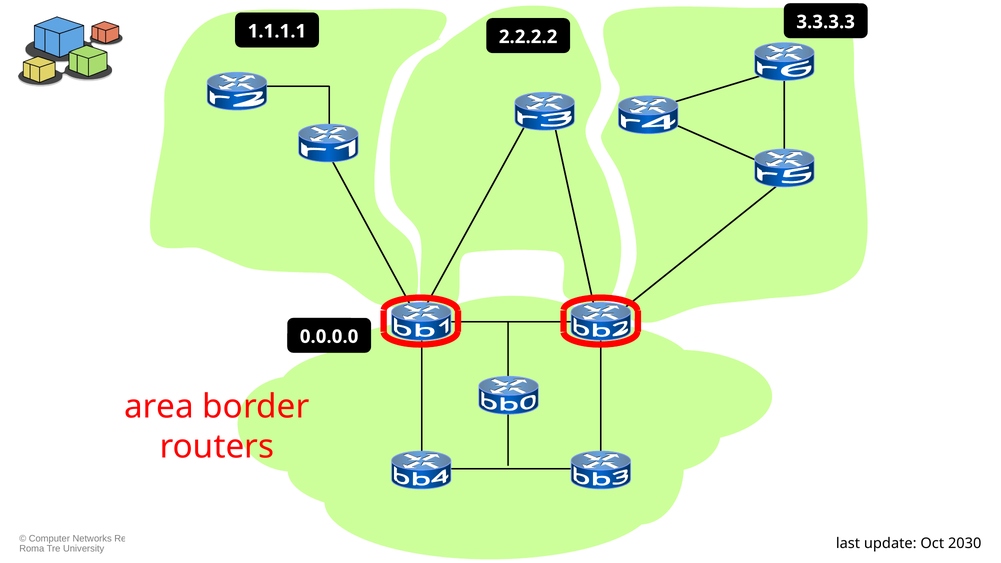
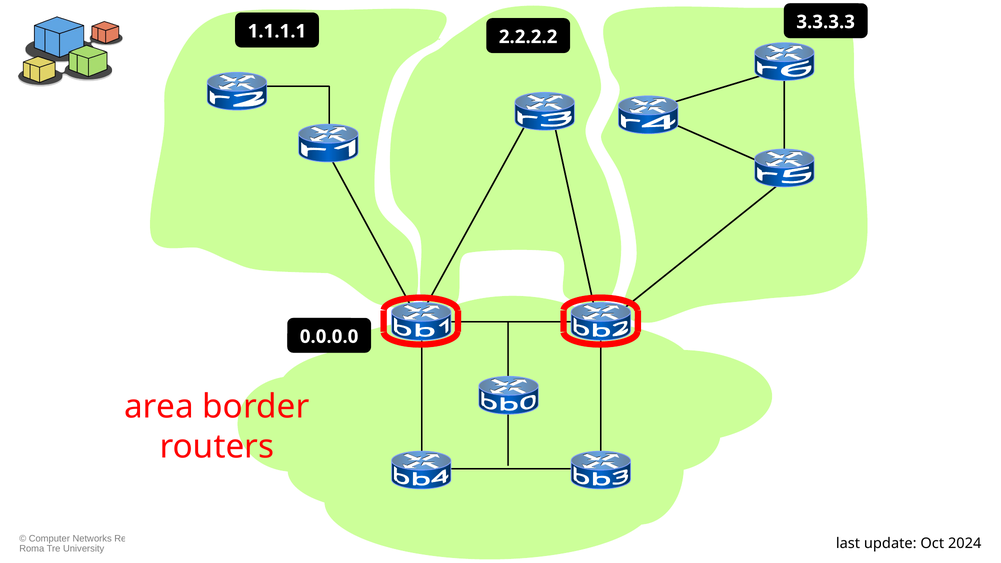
2030: 2030 -> 2024 (965, 543)
